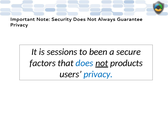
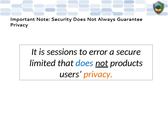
been: been -> error (98, 52)
factors: factors -> limited (43, 63)
privacy colour: blue -> orange (98, 74)
